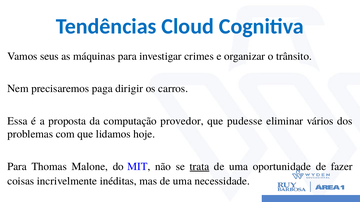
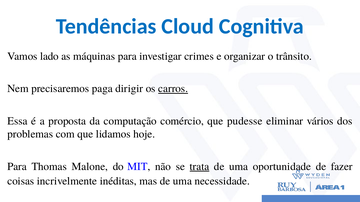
seus: seus -> lado (49, 56)
carros underline: none -> present (173, 89)
provedor: provedor -> comércio (182, 121)
